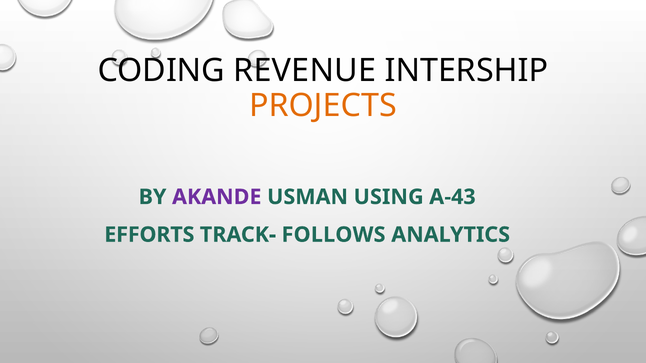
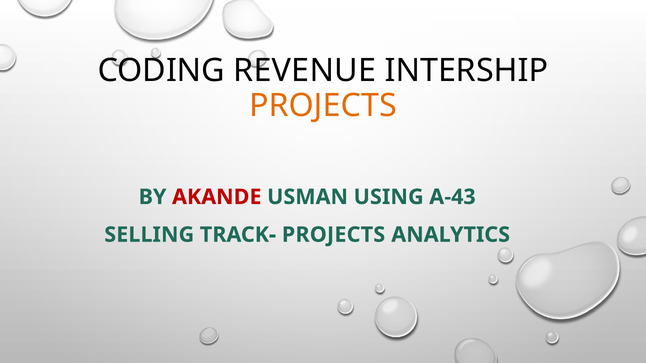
AKANDE colour: purple -> red (217, 197)
EFFORTS: EFFORTS -> SELLING (149, 235)
TRACK- FOLLOWS: FOLLOWS -> PROJECTS (334, 235)
